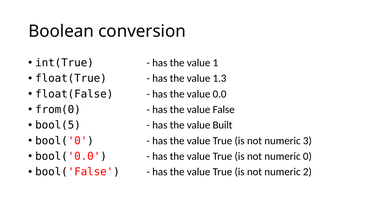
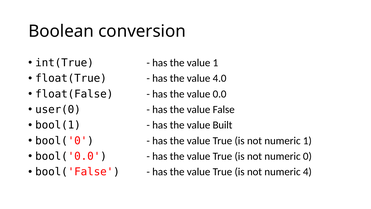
1.3: 1.3 -> 4.0 (220, 78)
from(0: from(0 -> user(0 (58, 109)
bool(5: bool(5 -> bool(1 (58, 125)
numeric 3: 3 -> 1 (307, 141)
2: 2 -> 4 (307, 172)
